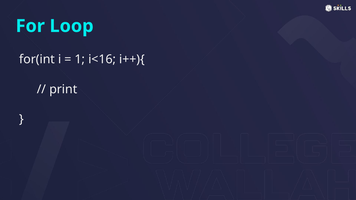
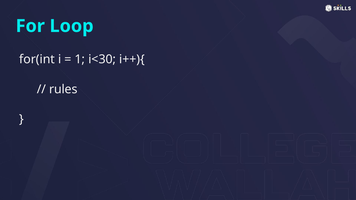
i<16: i<16 -> i<30 (102, 59)
print: print -> rules (63, 89)
